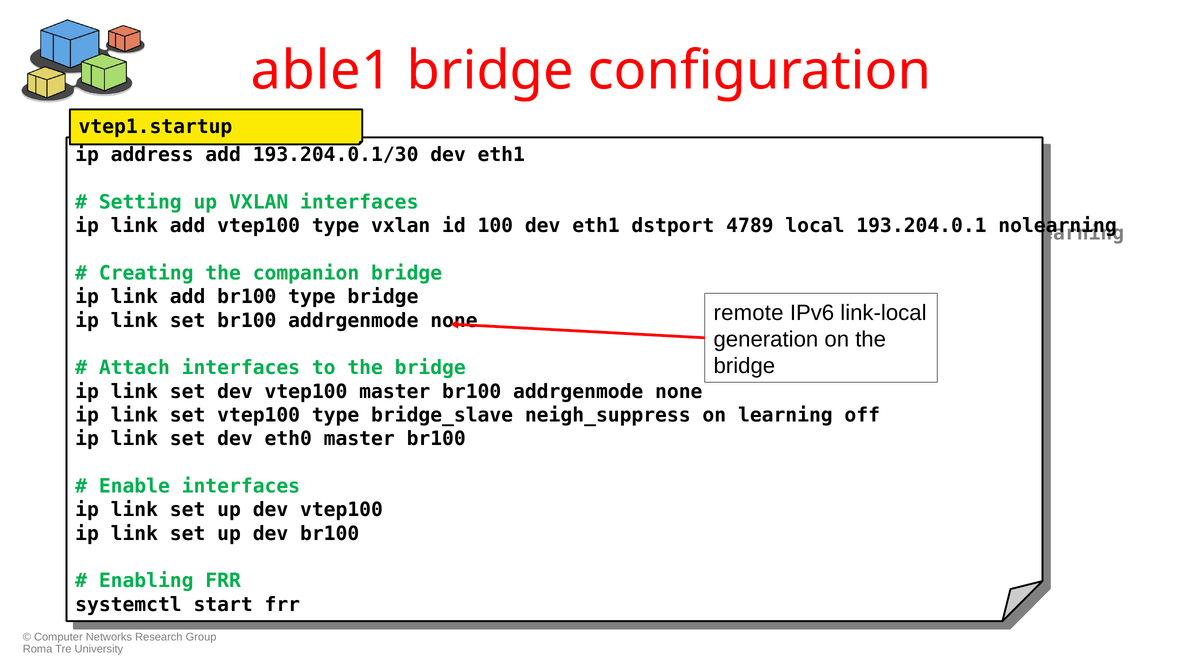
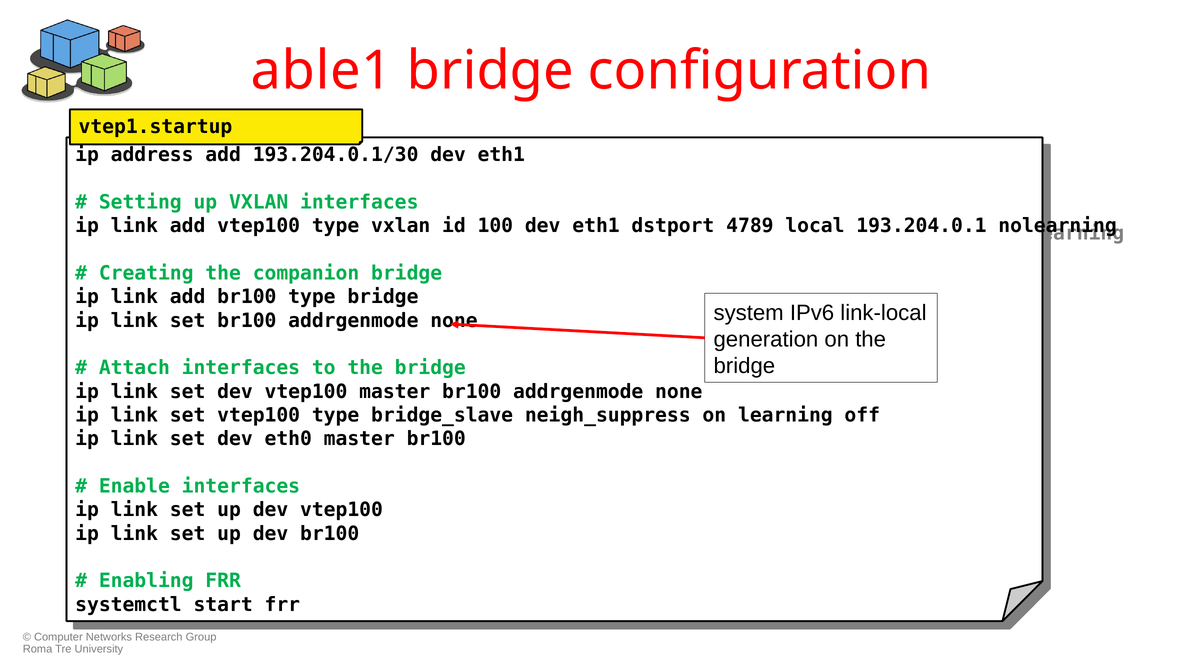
remote: remote -> system (749, 312)
